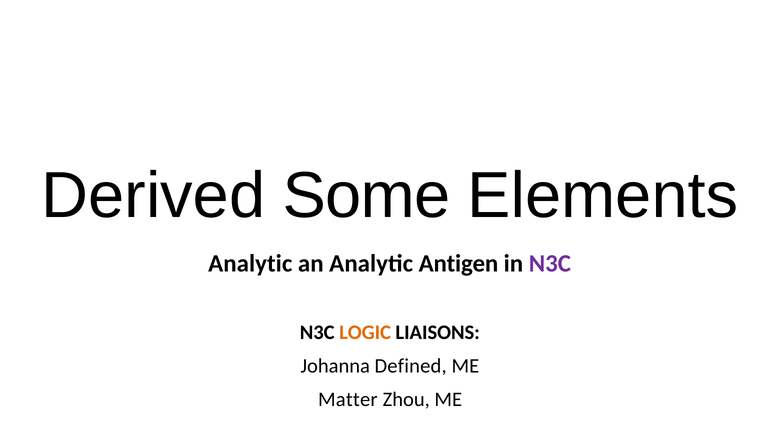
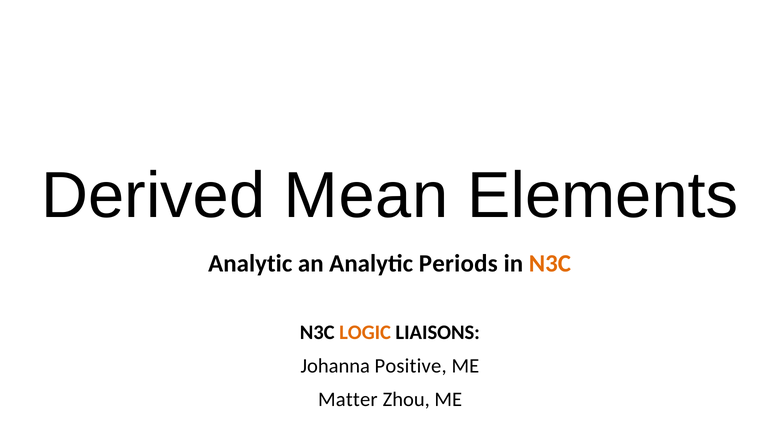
Some: Some -> Mean (366, 196)
Antigen: Antigen -> Periods (458, 263)
N3C colour: purple -> orange (550, 263)
Defined: Defined -> Positive (411, 366)
